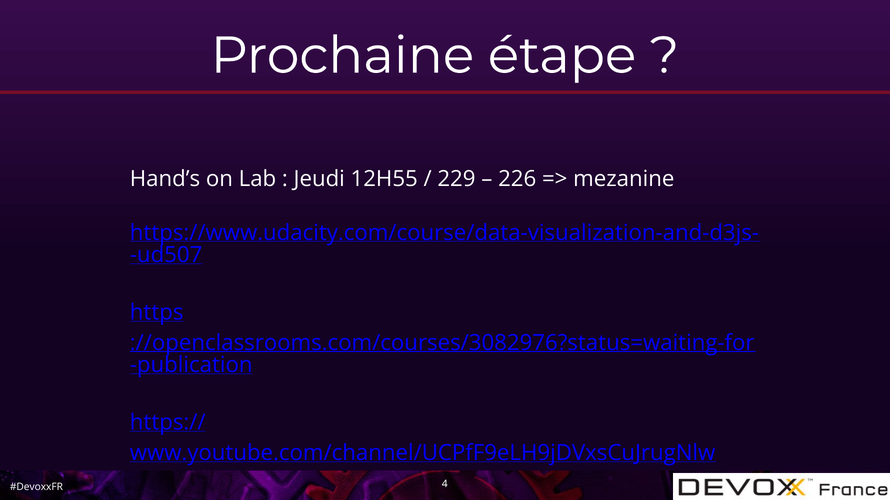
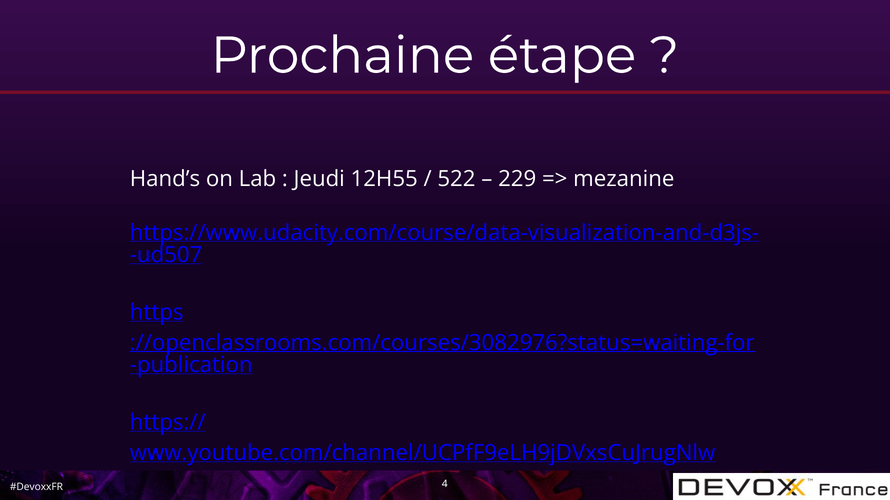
229: 229 -> 522 (456, 179)
226: 226 -> 229 (517, 179)
